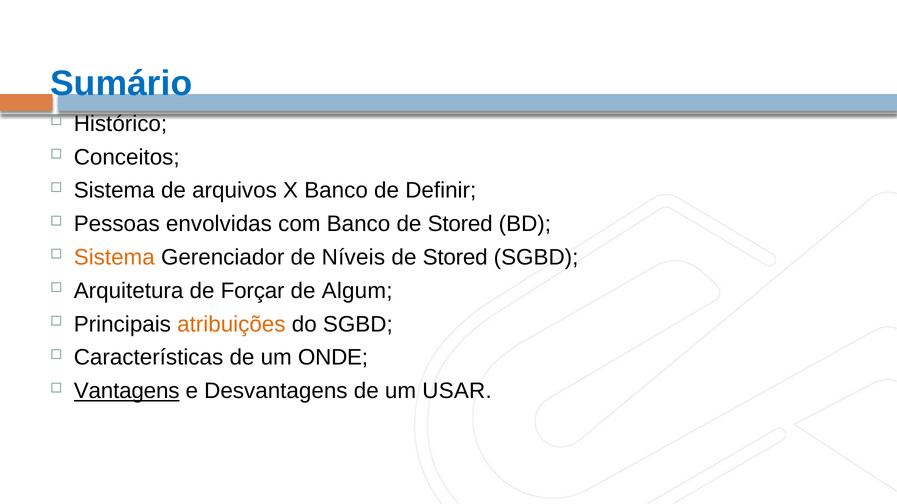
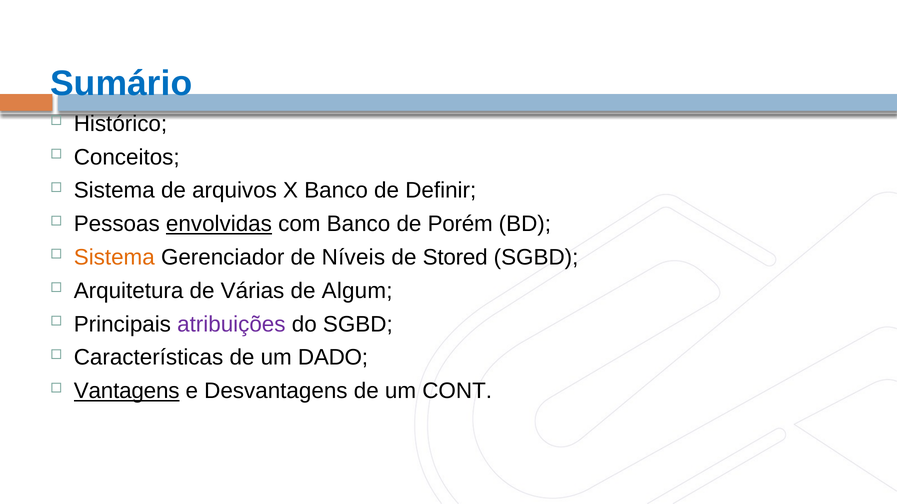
envolvidas underline: none -> present (219, 224)
Banco de Stored: Stored -> Porém (460, 224)
Forçar: Forçar -> Várias (253, 291)
atribuições colour: orange -> purple (231, 325)
ONDE: ONDE -> DADO (333, 358)
USAR: USAR -> CONT (457, 391)
